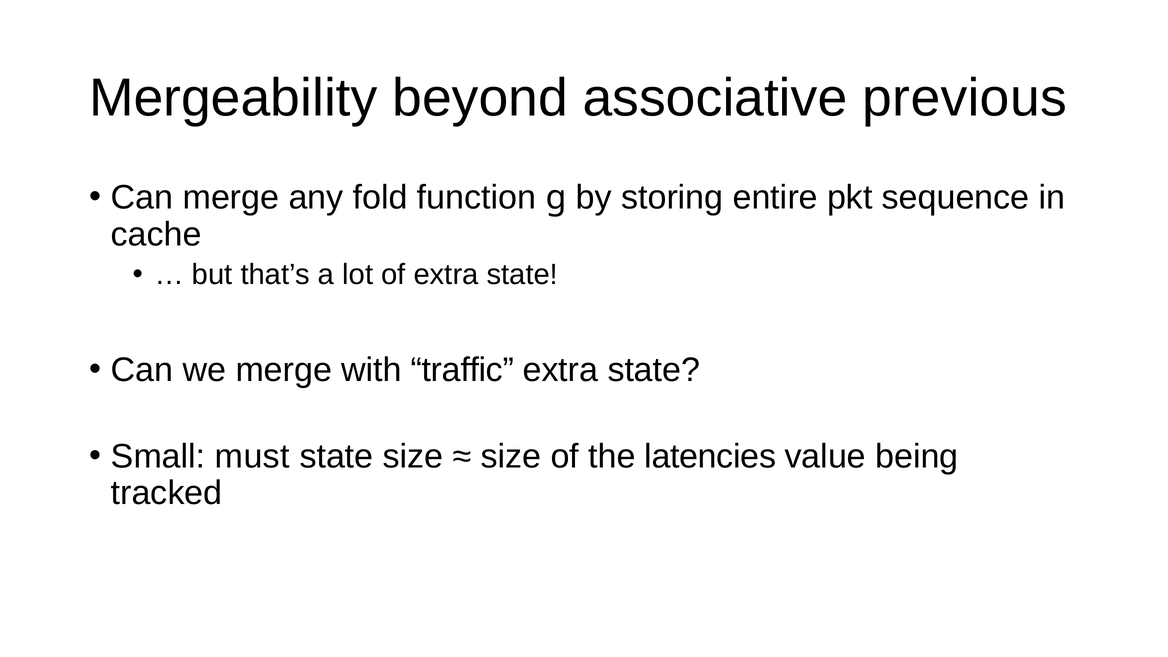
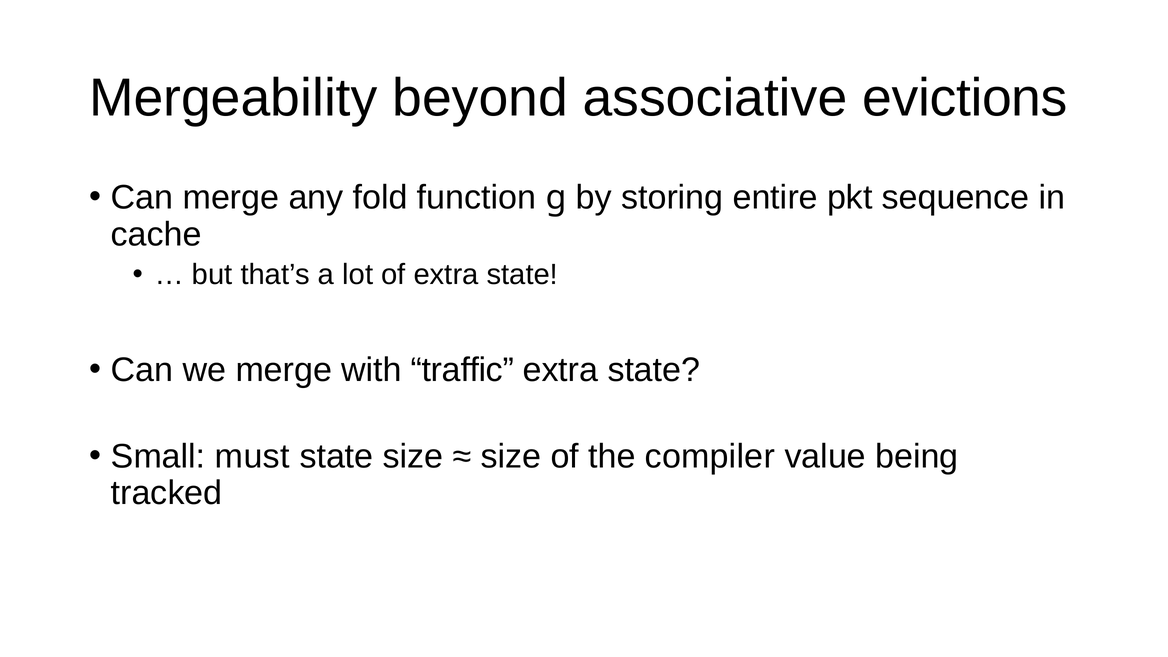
previous: previous -> evictions (965, 98)
latencies: latencies -> compiler (710, 456)
